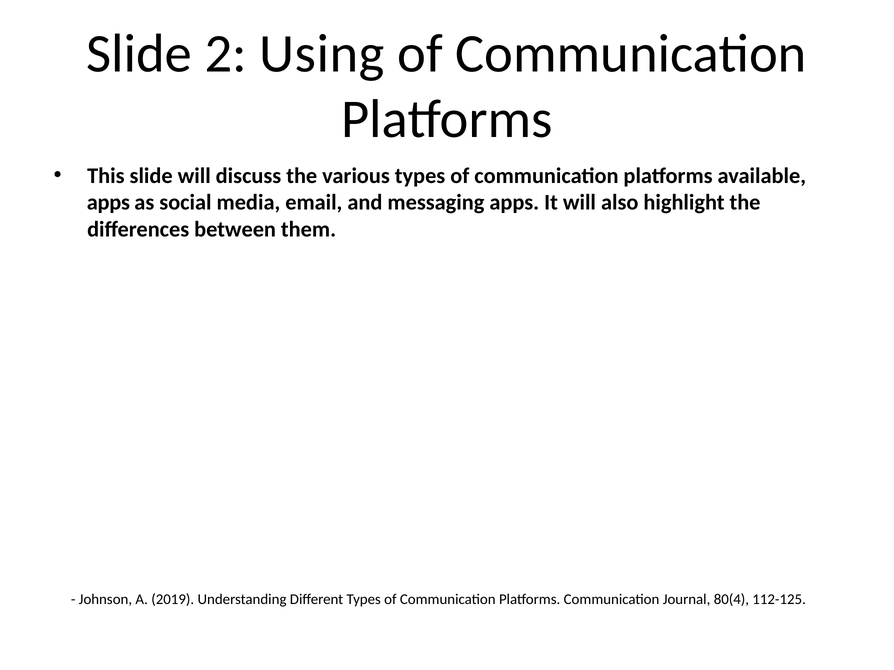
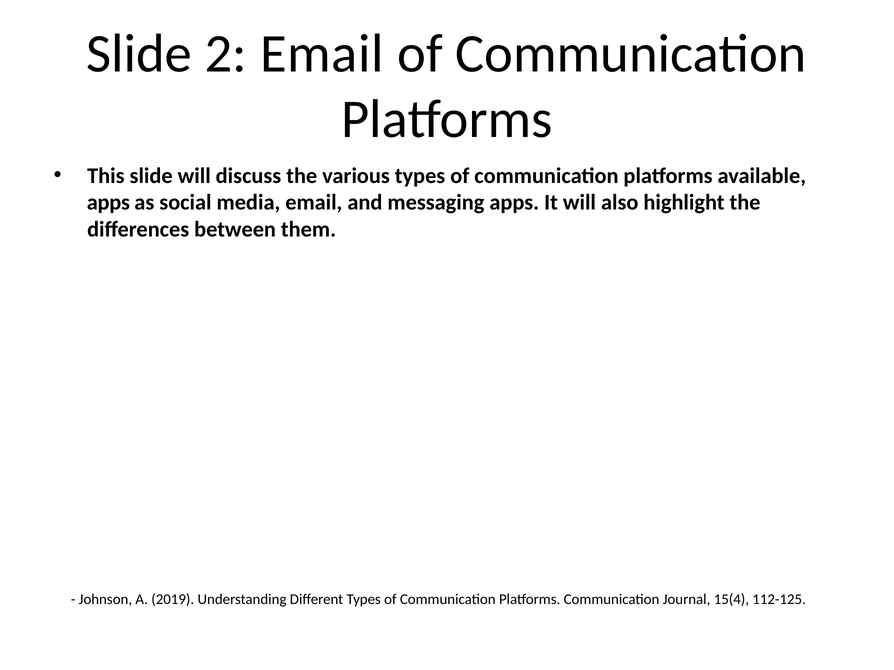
2 Using: Using -> Email (322, 54)
80(4: 80(4 -> 15(4 (731, 600)
